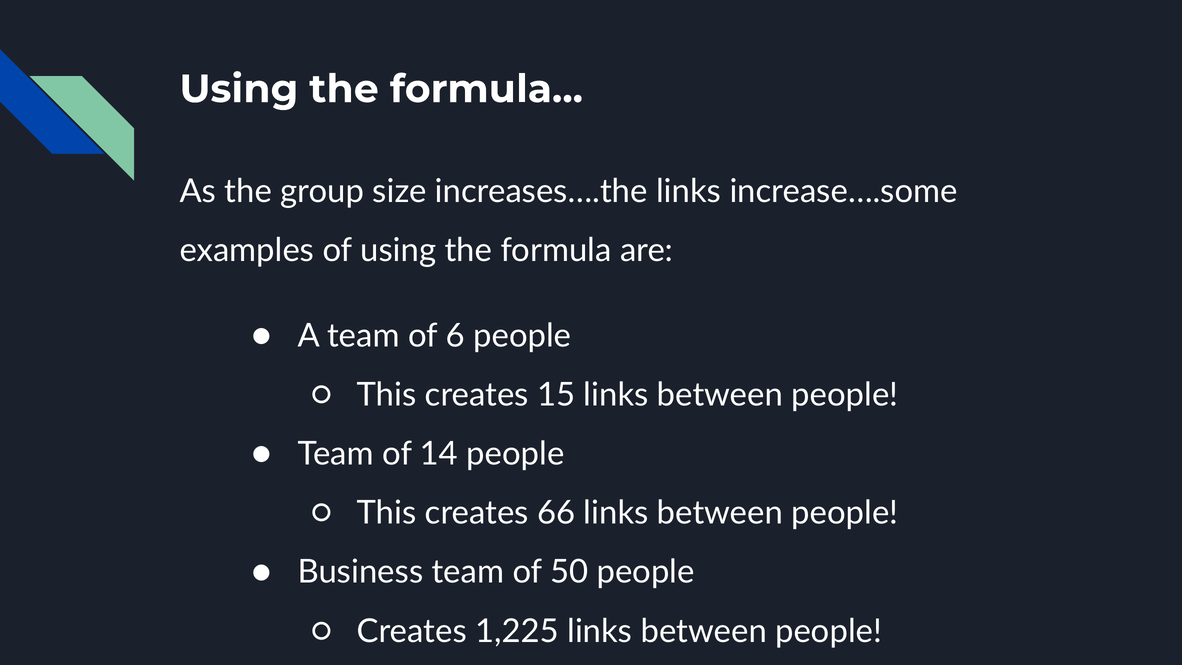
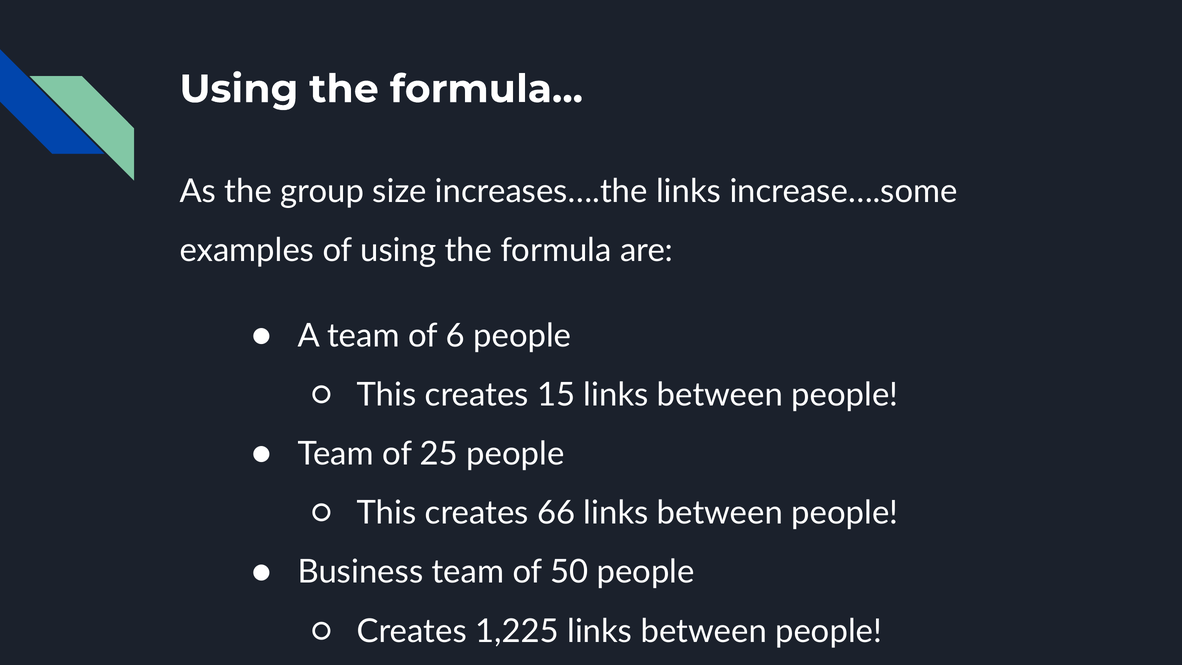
14: 14 -> 25 (439, 454)
